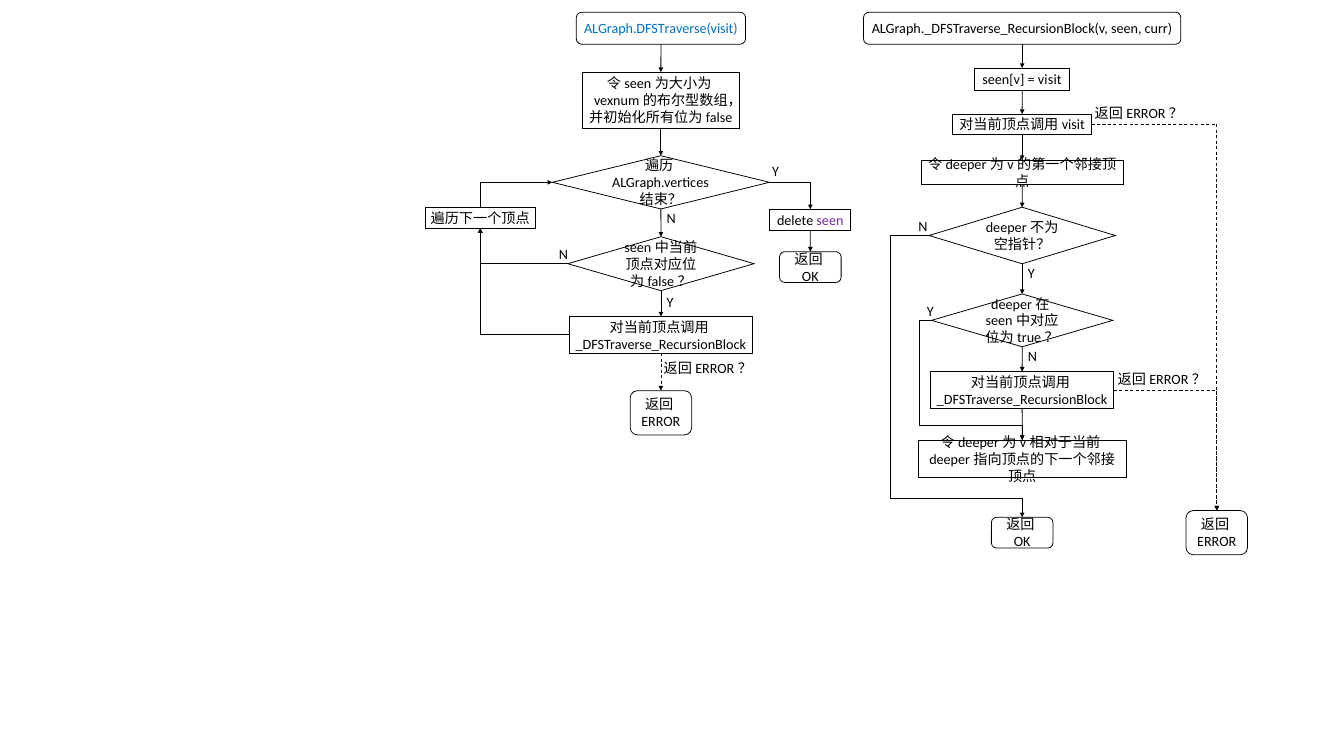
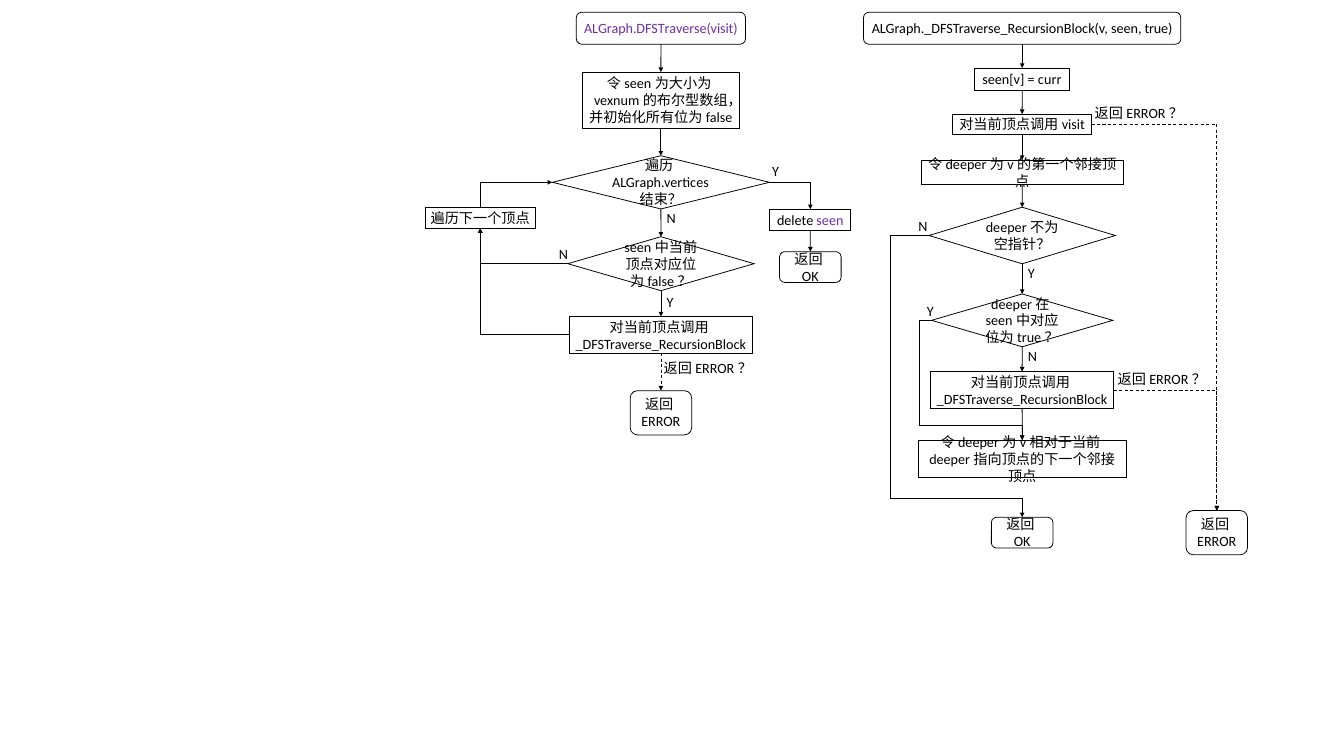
ALGraph.DFSTraverse(visit colour: blue -> purple (661, 29)
curr: curr -> true (1158, 29)
visit: visit -> curr (1050, 80)
